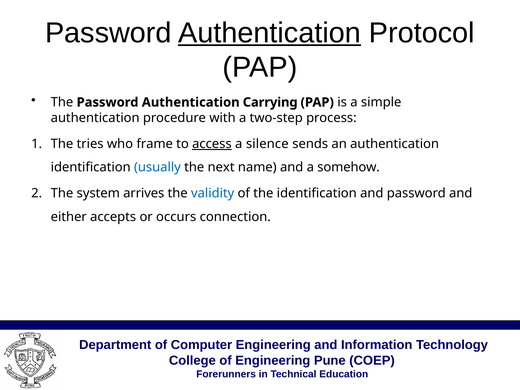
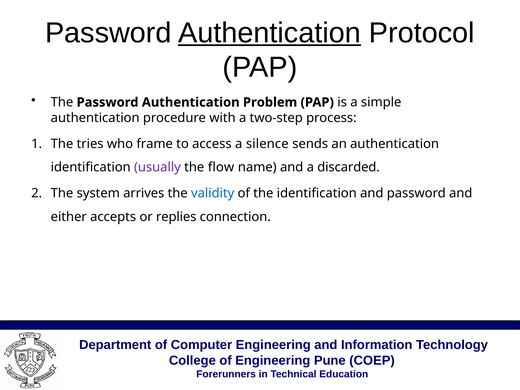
Carrying: Carrying -> Problem (270, 102)
access underline: present -> none (212, 144)
usually colour: blue -> purple (157, 167)
next: next -> flow (221, 167)
somehow: somehow -> discarded (349, 167)
occurs: occurs -> replies (176, 217)
